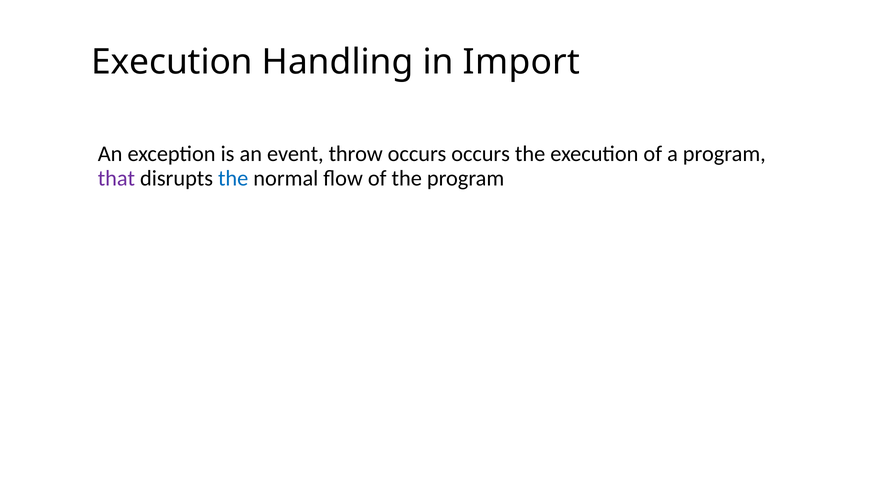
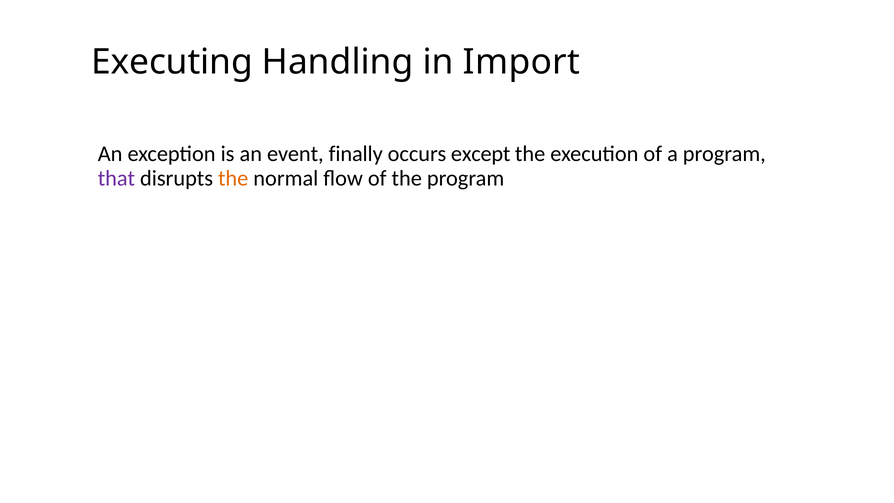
Execution: Execution -> Executing (172, 62)
throw: throw -> finally (356, 154)
occurs occurs: occurs -> except (481, 154)
the colour: blue -> orange (233, 178)
